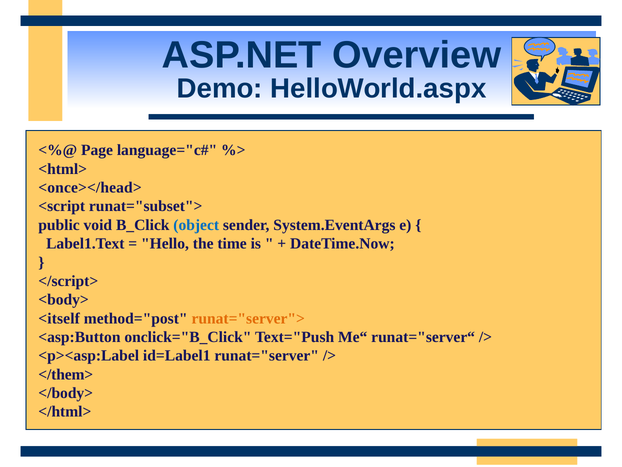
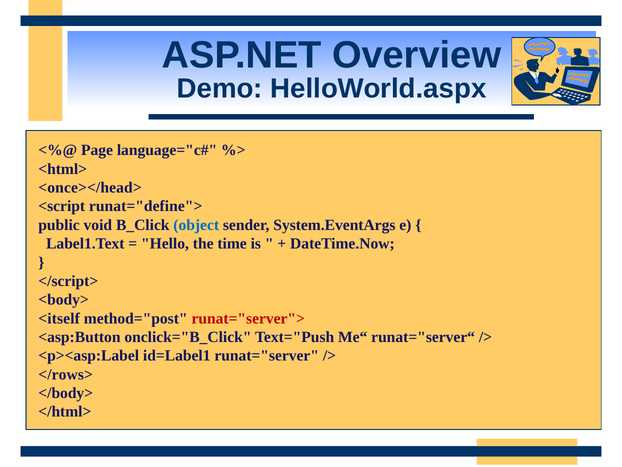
runat="subset">: runat="subset"> -> runat="define"> (146, 206)
runat="server"> colour: orange -> red (248, 318)
</them>: </them> -> </rows> (66, 374)
